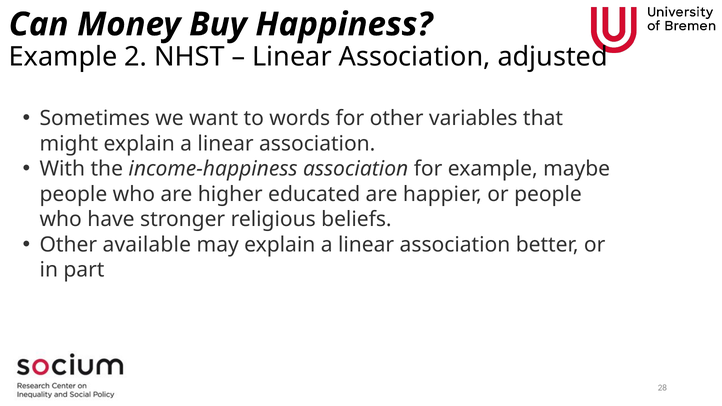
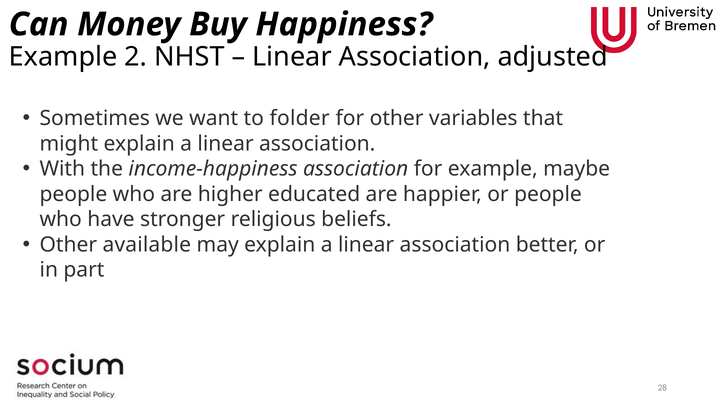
words: words -> folder (300, 118)
